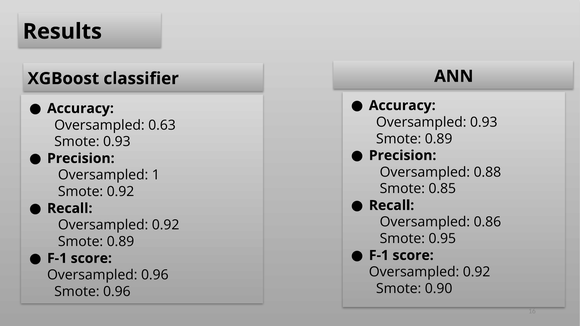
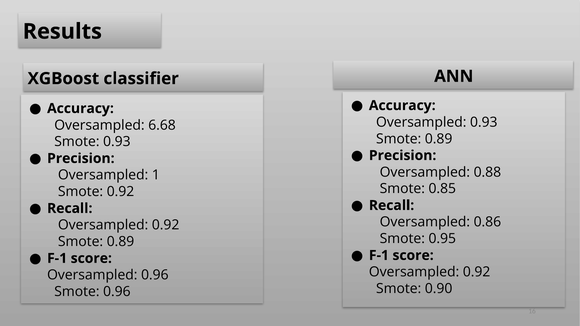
0.63: 0.63 -> 6.68 (162, 125)
